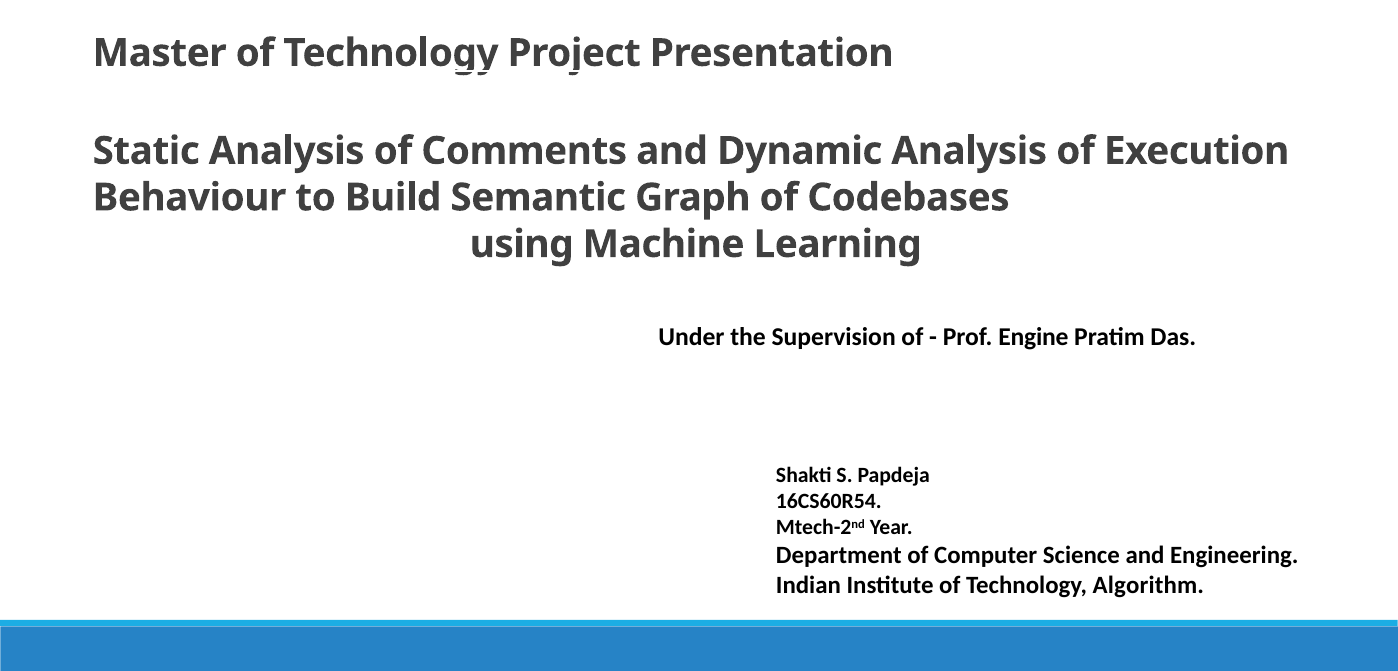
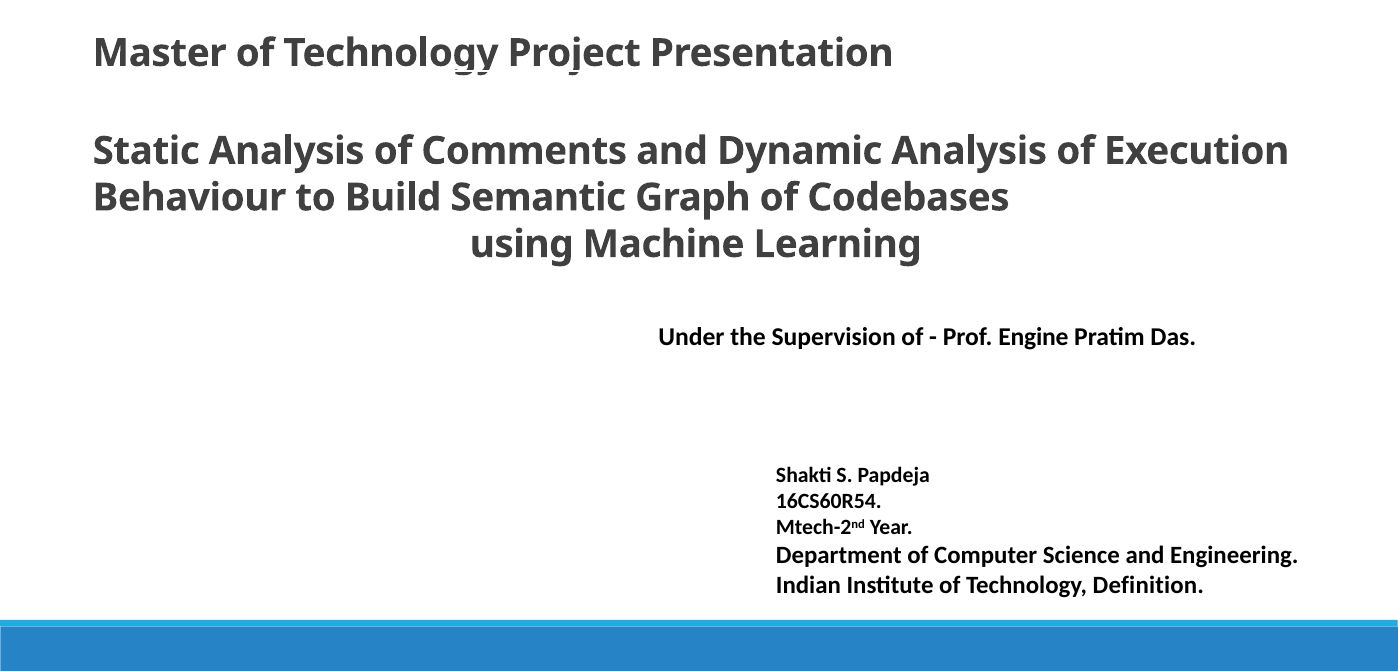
Algorithm: Algorithm -> Definition (1148, 586)
